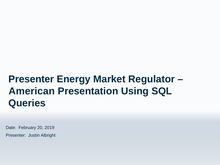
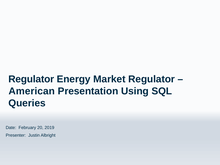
Presenter: Presenter -> Regulator (31, 79)
